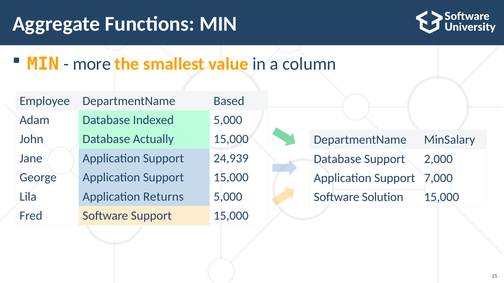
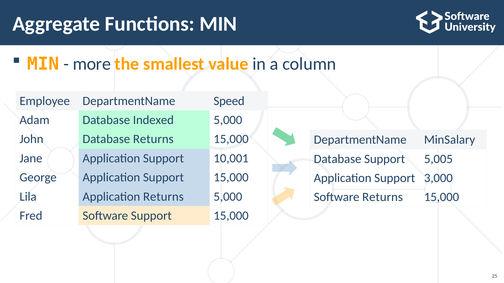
Based: Based -> Speed (229, 101)
Database Actually: Actually -> Returns (153, 139)
24,939: 24,939 -> 10,001 (231, 159)
2,000: 2,000 -> 5,005 (438, 159)
7,000: 7,000 -> 3,000 (438, 178)
Software Solution: Solution -> Returns (383, 197)
